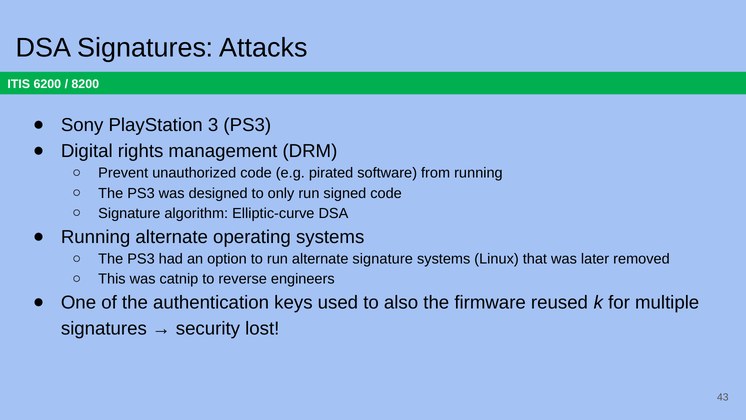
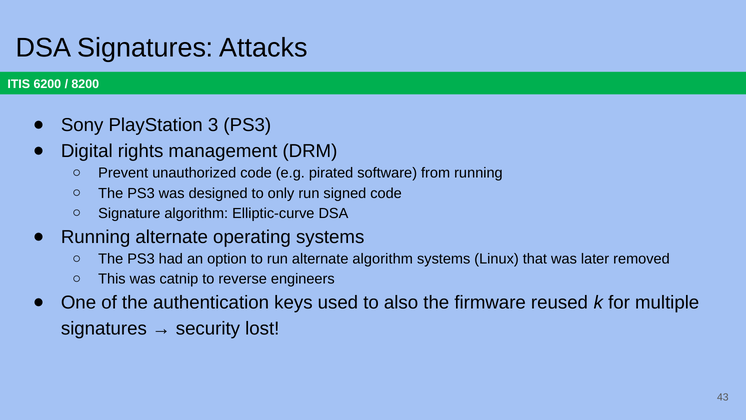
alternate signature: signature -> algorithm (383, 259)
